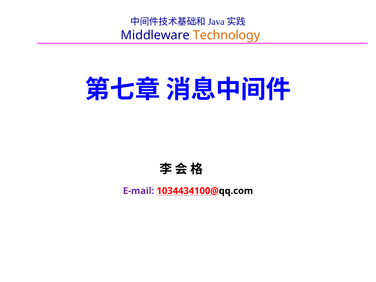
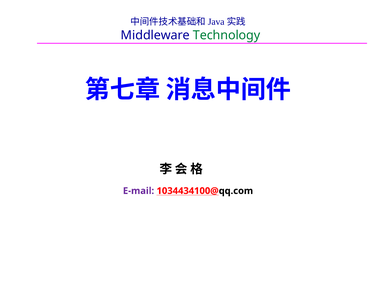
Technology colour: orange -> green (227, 35)
